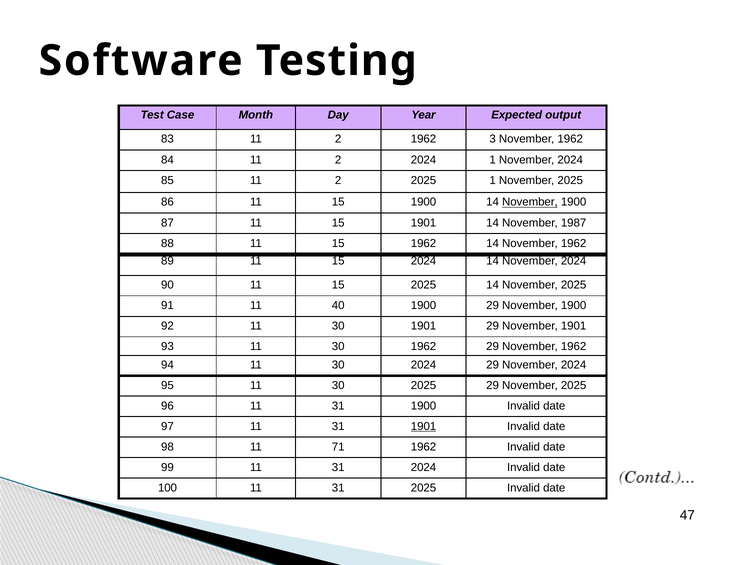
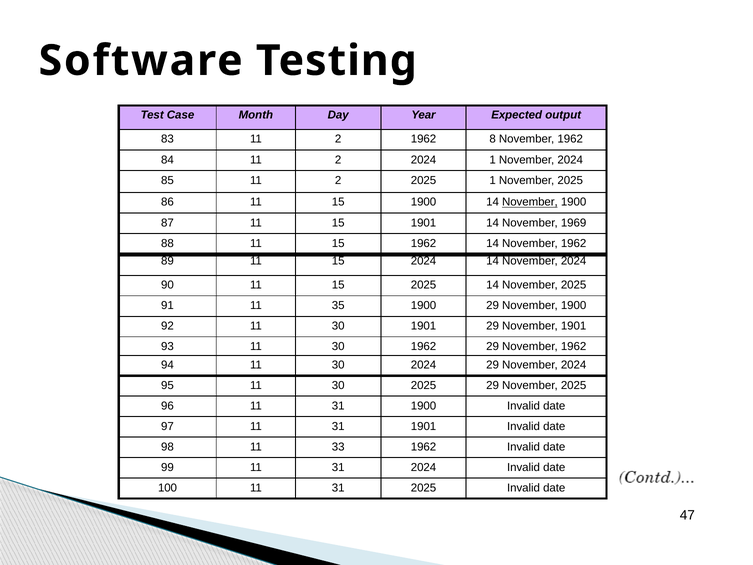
3: 3 -> 8 (493, 139)
1987: 1987 -> 1969 (574, 223)
40: 40 -> 35 (338, 305)
1901 underline: present -> none (424, 426)
71: 71 -> 33 (338, 447)
